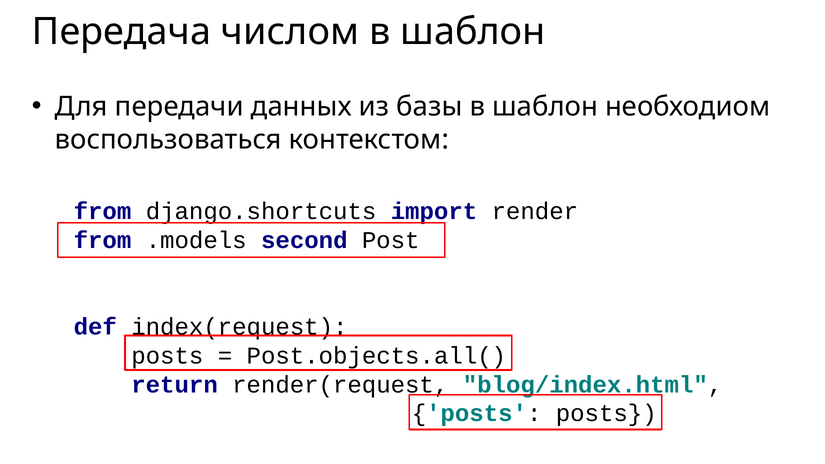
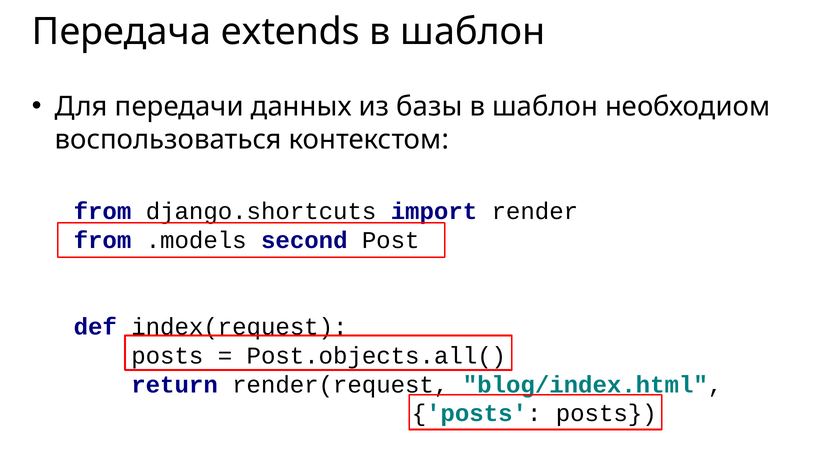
числом: числом -> extends (290, 32)
